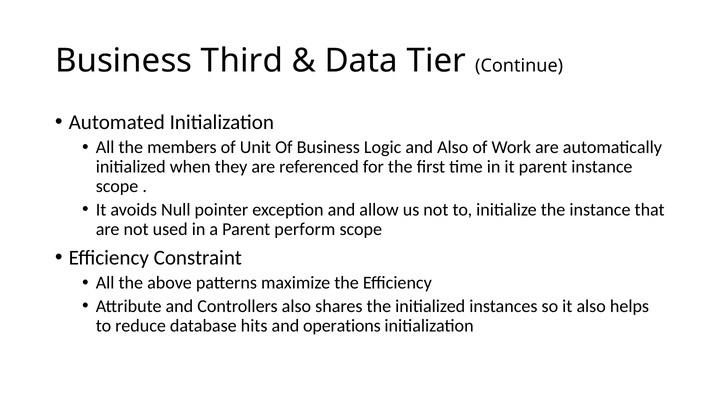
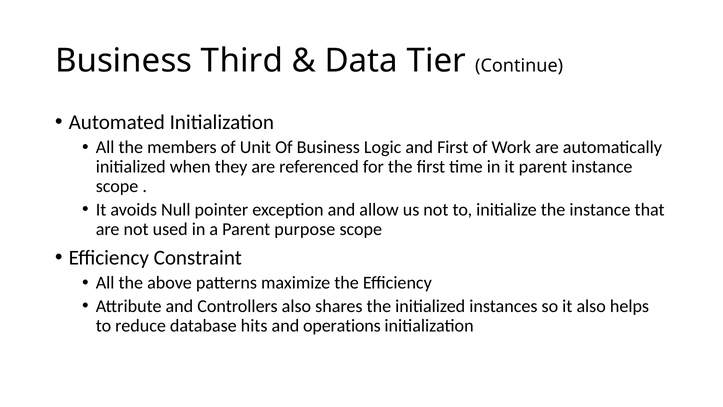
and Also: Also -> First (453, 147)
perform: perform -> purpose (305, 229)
